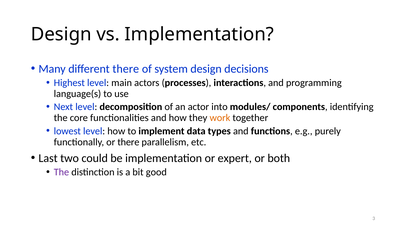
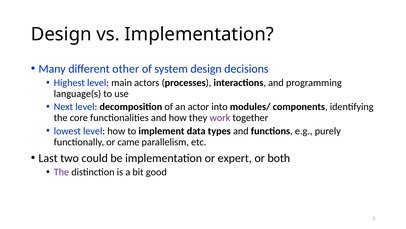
different there: there -> other (126, 69)
work colour: orange -> purple (220, 118)
or there: there -> came (128, 142)
